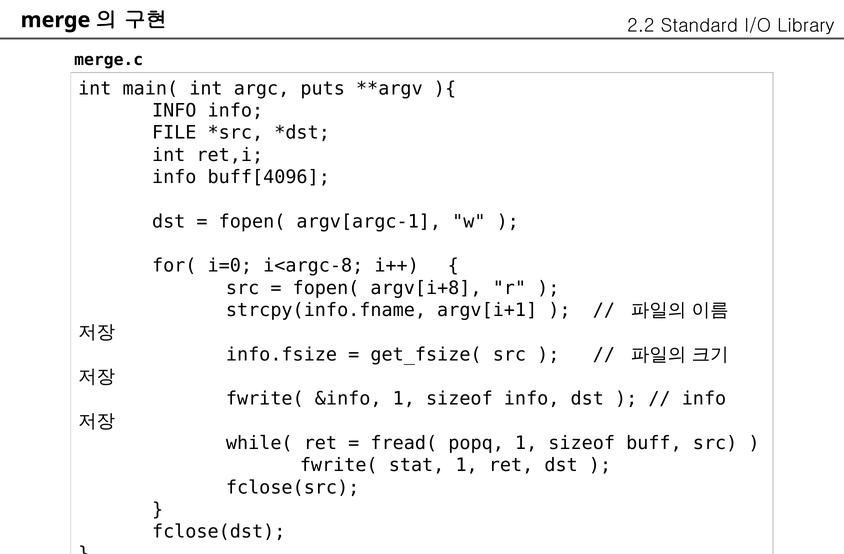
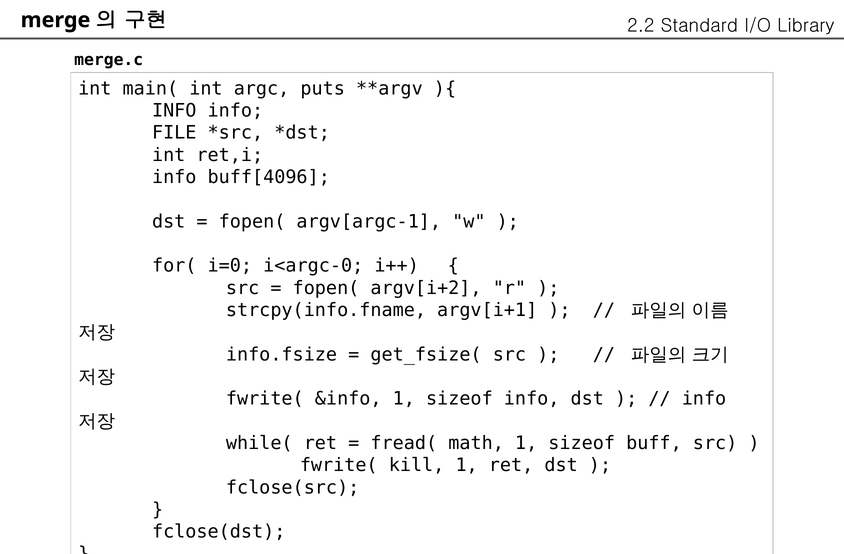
i<argc-8: i<argc-8 -> i<argc-0 (313, 266)
argv[i+8: argv[i+8 -> argv[i+2 (426, 288)
popq: popq -> math (476, 443)
stat: stat -> kill (417, 466)
